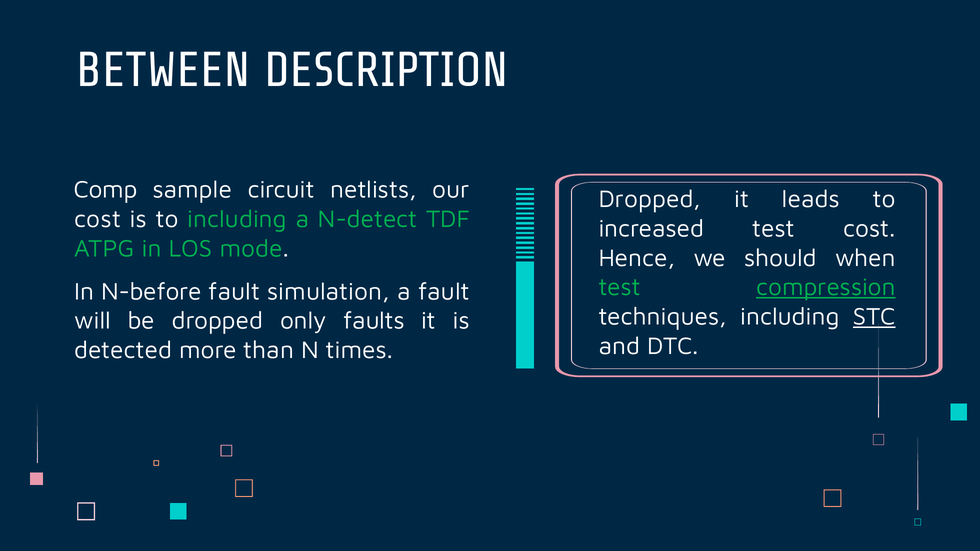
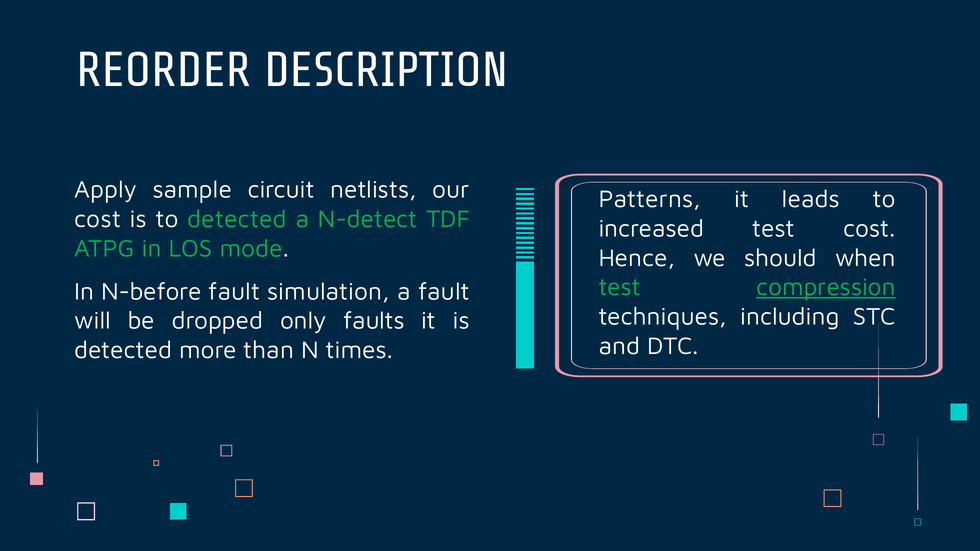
BETWEEN: BETWEEN -> REORDER (164, 70)
Comp: Comp -> Apply (106, 190)
Dropped: Dropped -> Patterns (650, 199)
to including: including -> detected (237, 219)
STC underline: present -> none (874, 317)
